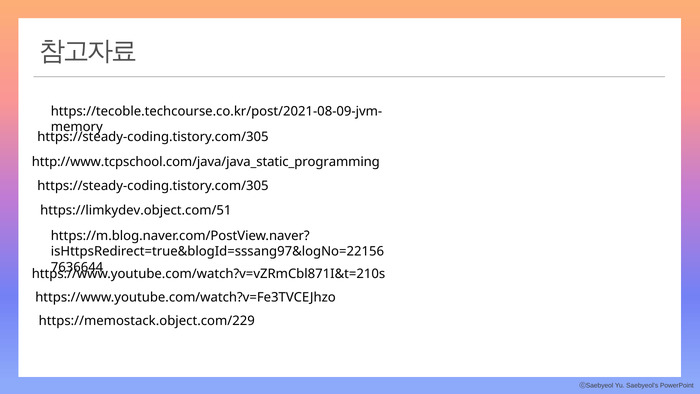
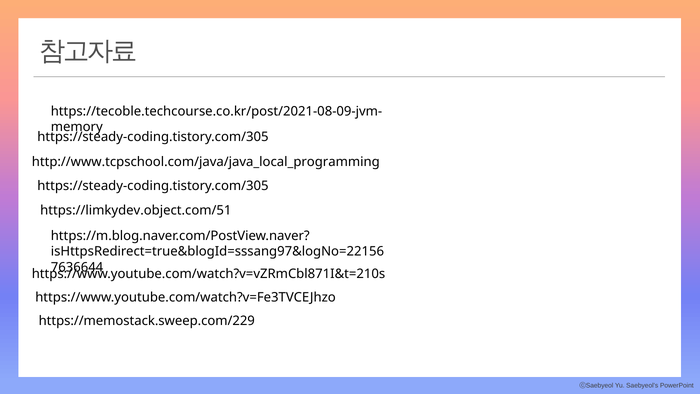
http://www.tcpschool.com/java/java_static_programming: http://www.tcpschool.com/java/java_static_programming -> http://www.tcpschool.com/java/java_local_programming (206, 162)
https://memostack.object.com/229: https://memostack.object.com/229 -> https://memostack.sweep.com/229 (147, 321)
